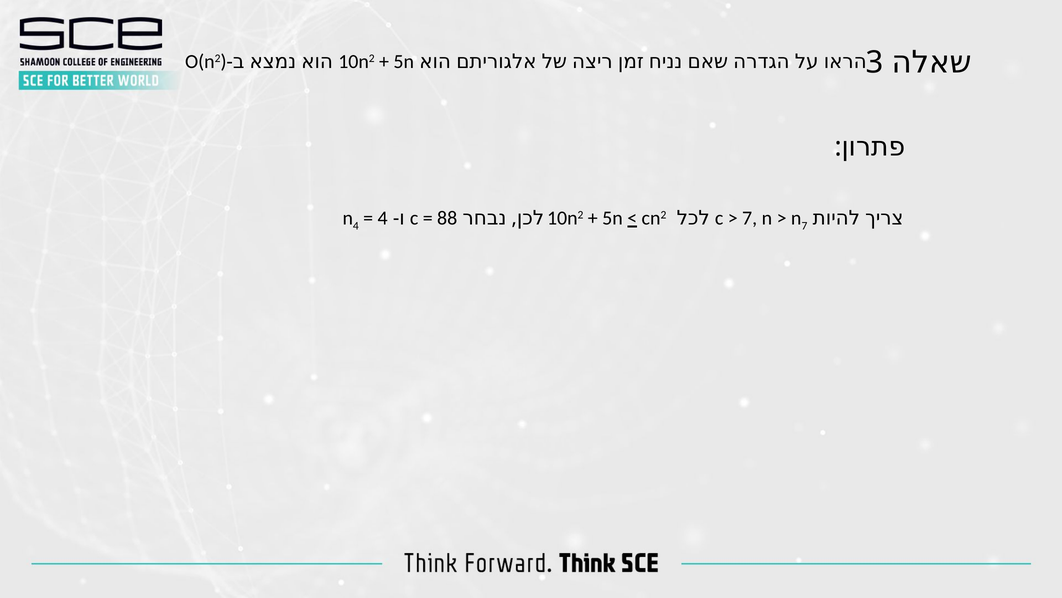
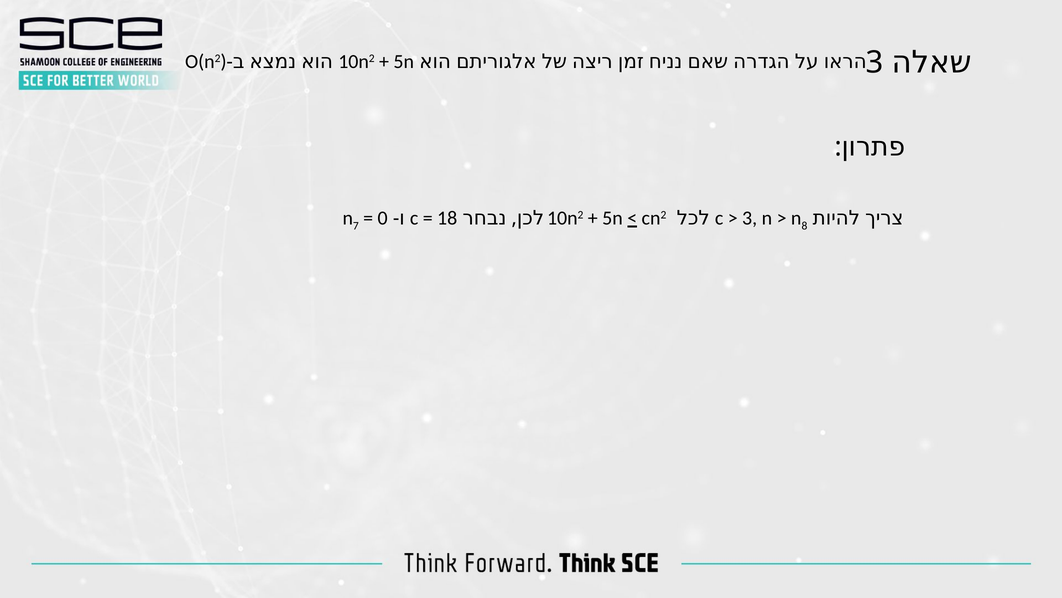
n 4: 4 -> 7 (356, 226)
4: 4 -> 0 (383, 218)
88: 88 -> 18 (447, 218)
7: 7 -> 3 (750, 218)
n 7: 7 -> 8 (805, 226)
